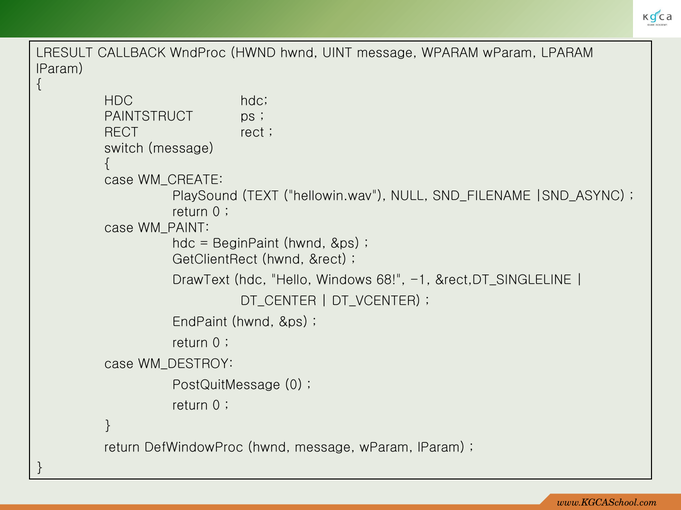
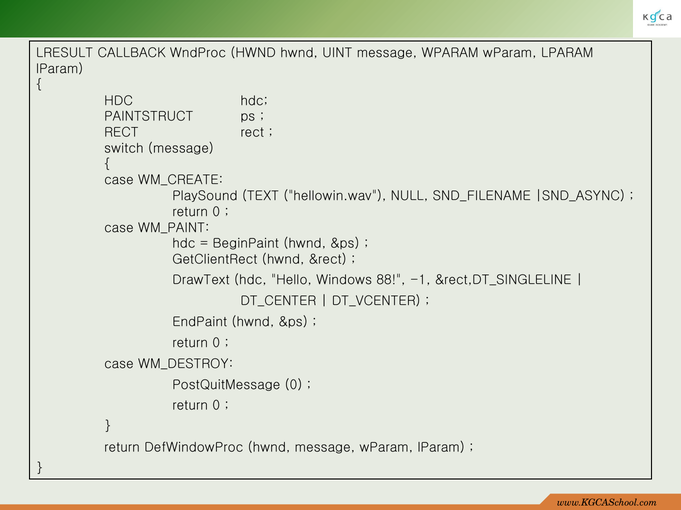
68: 68 -> 88 (391, 281)
